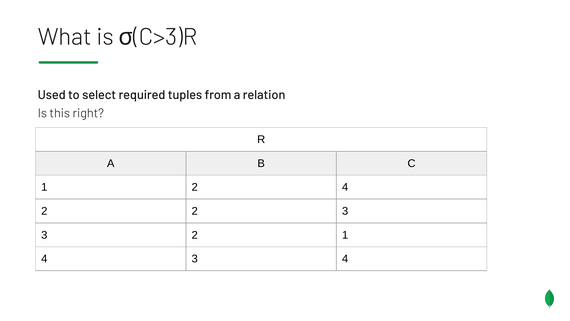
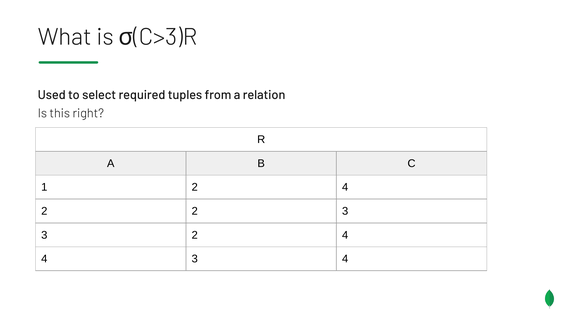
3 2 1: 1 -> 4 (345, 235)
